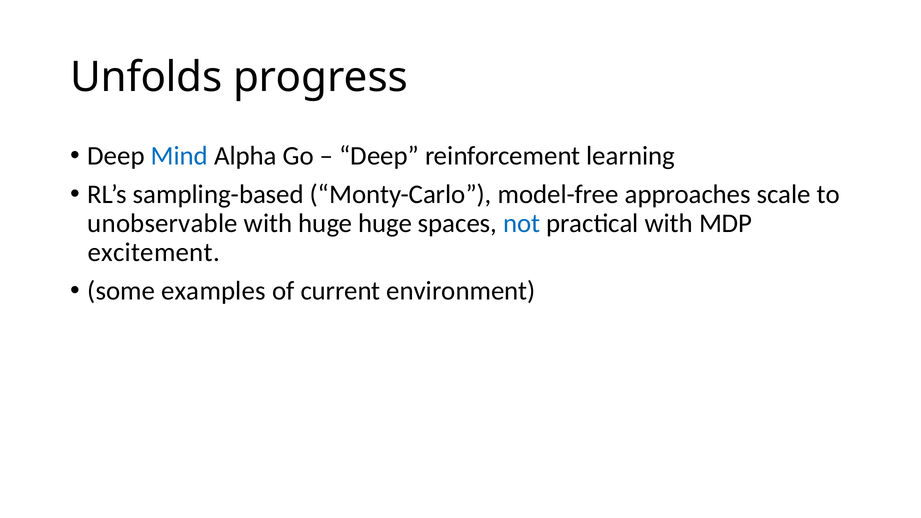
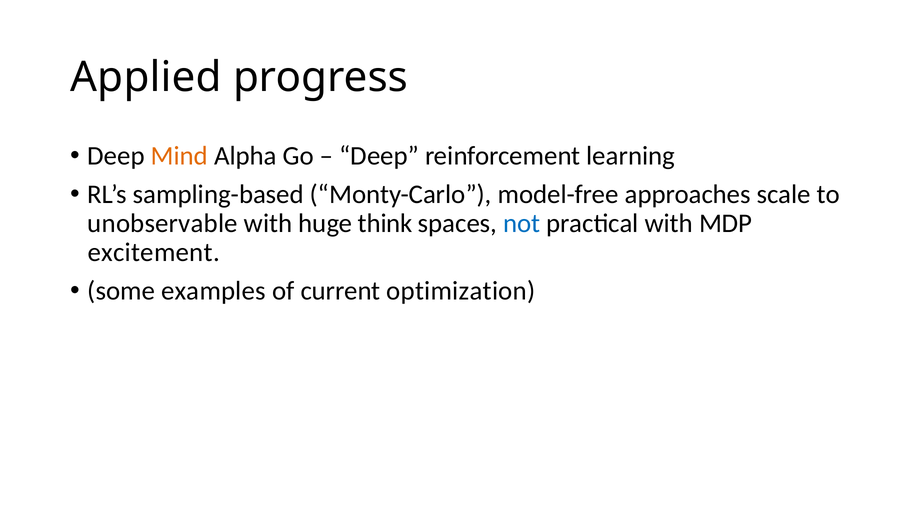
Unfolds: Unfolds -> Applied (146, 77)
Mind colour: blue -> orange (179, 156)
huge huge: huge -> think (385, 223)
environment: environment -> optimization (461, 291)
